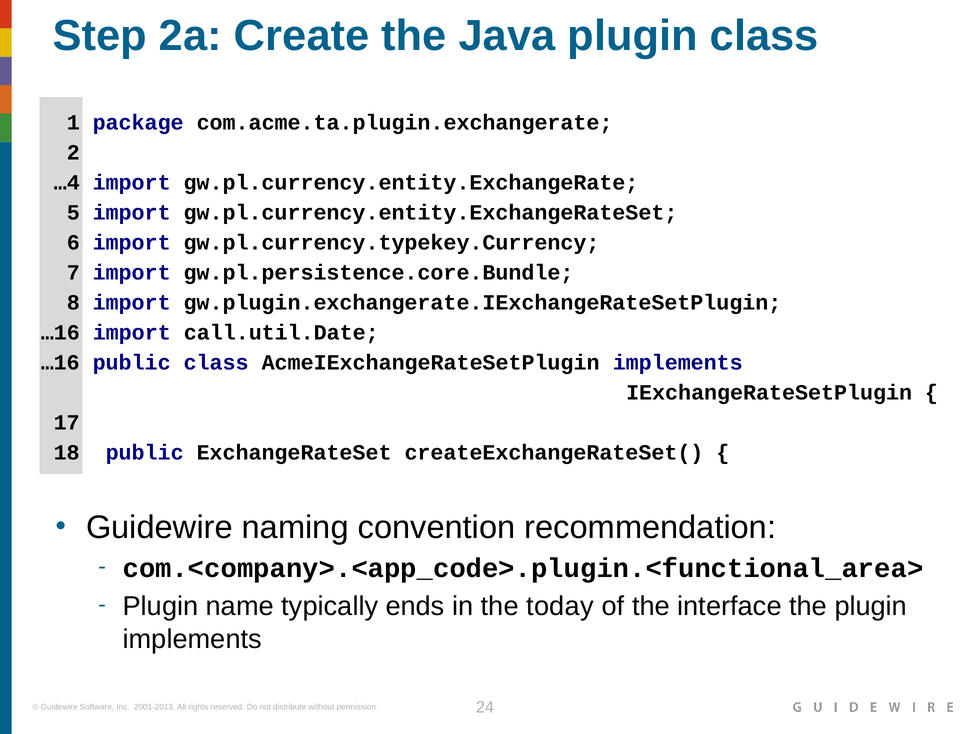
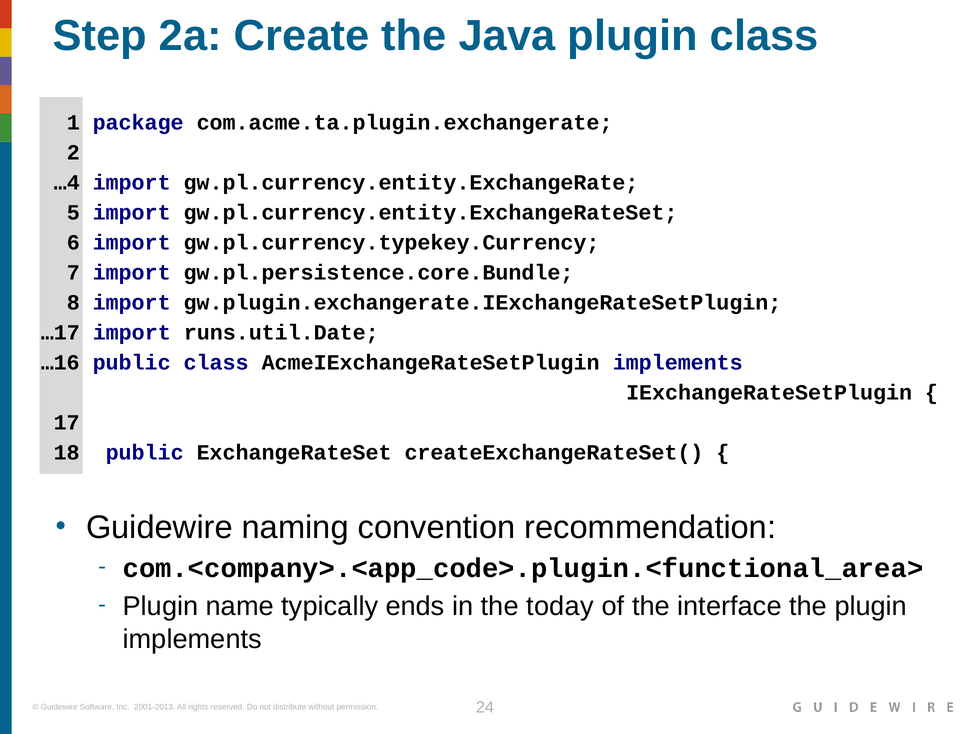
…16: …16 -> …17 (60, 332)
call.util.Date: call.util.Date -> runs.util.Date (281, 332)
